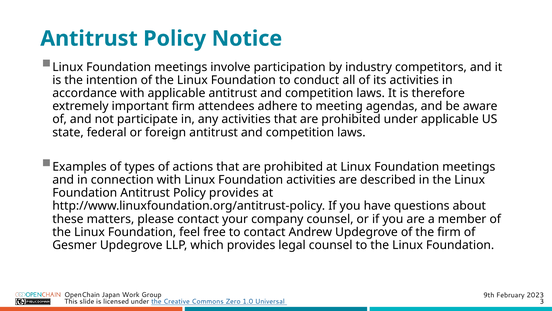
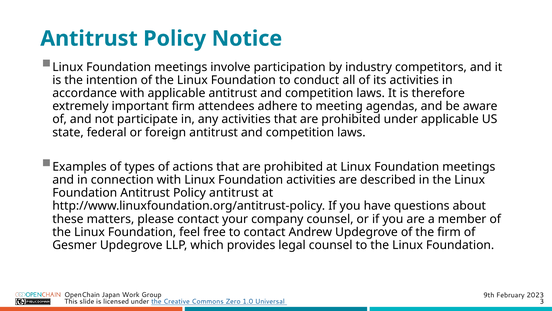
Policy provides: provides -> antitrust (234, 193)
